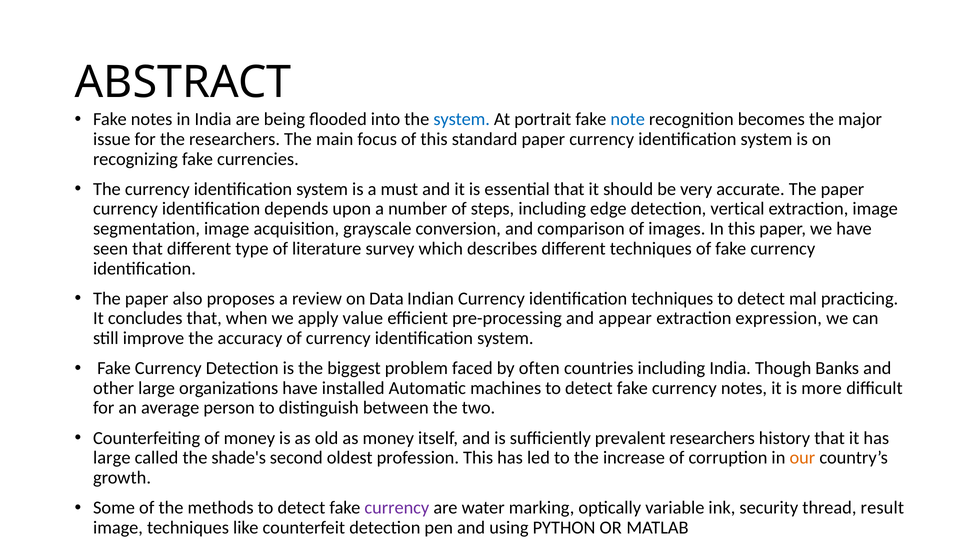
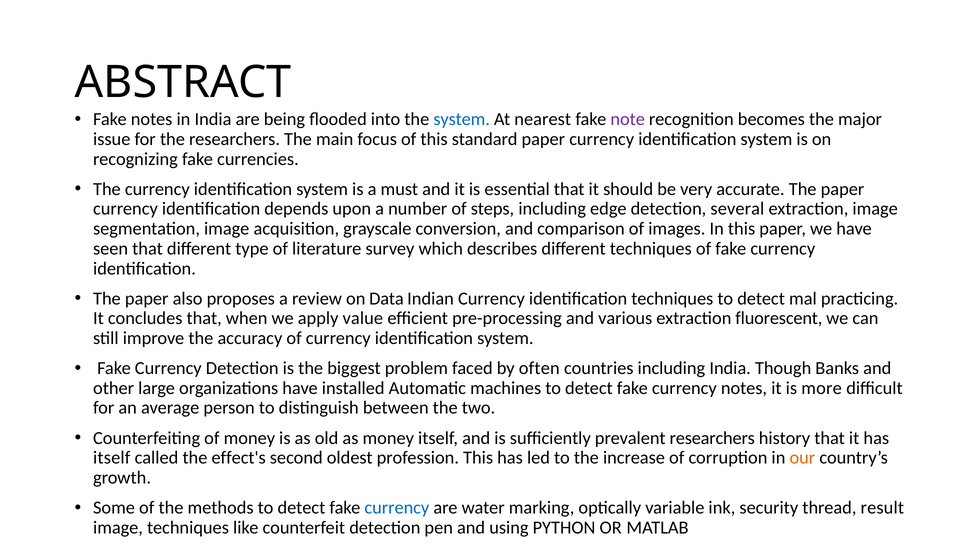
portrait: portrait -> nearest (543, 119)
note colour: blue -> purple (628, 119)
vertical: vertical -> several (737, 209)
appear: appear -> various (625, 318)
expression: expression -> fluorescent (779, 318)
large: large -> itself (112, 458)
shade's: shade's -> effect's (239, 458)
currency colour: purple -> blue (397, 508)
